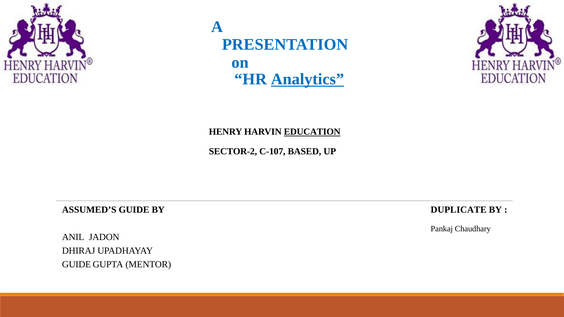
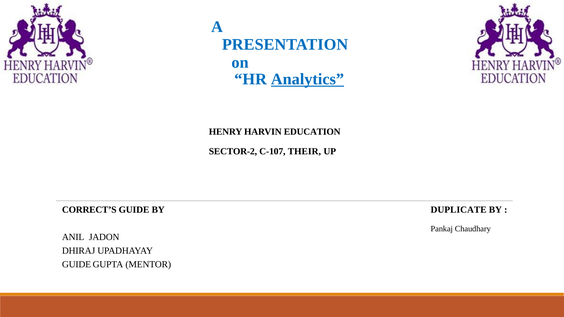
EDUCATION underline: present -> none (312, 132)
BASED: BASED -> THEIR (304, 152)
ASSUMED’S: ASSUMED’S -> CORRECT’S (89, 210)
